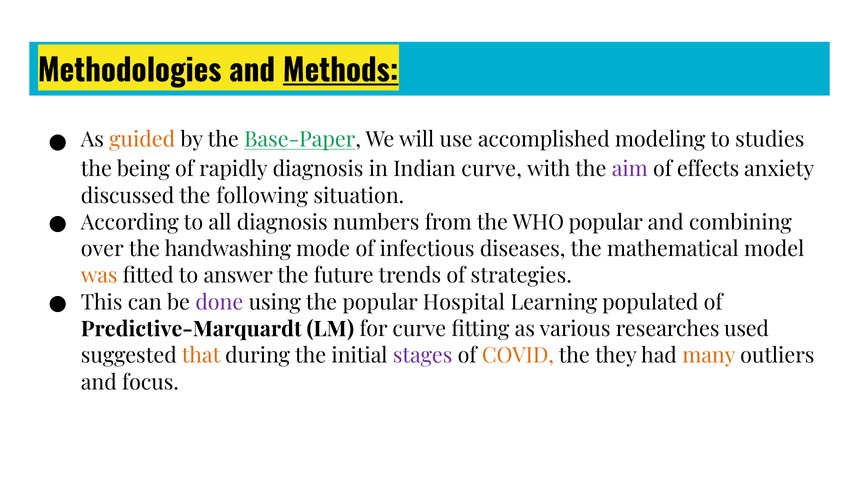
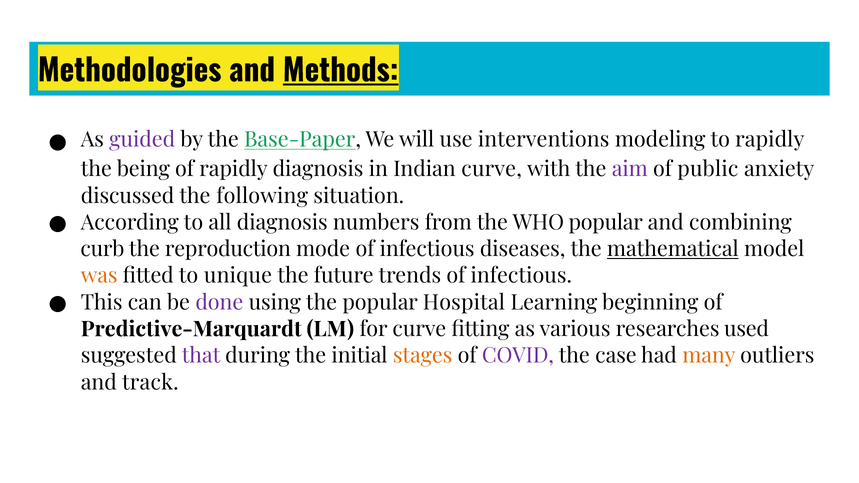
guided colour: orange -> purple (142, 140)
accomplished: accomplished -> interventions (544, 140)
to studies: studies -> rapidly (770, 140)
effects: effects -> public (708, 169)
over: over -> curb (102, 249)
handwashing: handwashing -> reproduction (228, 249)
mathematical underline: none -> present (673, 249)
answer: answer -> unique (238, 276)
trends of strategies: strategies -> infectious (521, 276)
populated: populated -> beginning (650, 303)
that colour: orange -> purple (201, 356)
stages colour: purple -> orange (423, 356)
COVID colour: orange -> purple (518, 356)
they: they -> case (616, 356)
focus: focus -> track (150, 383)
